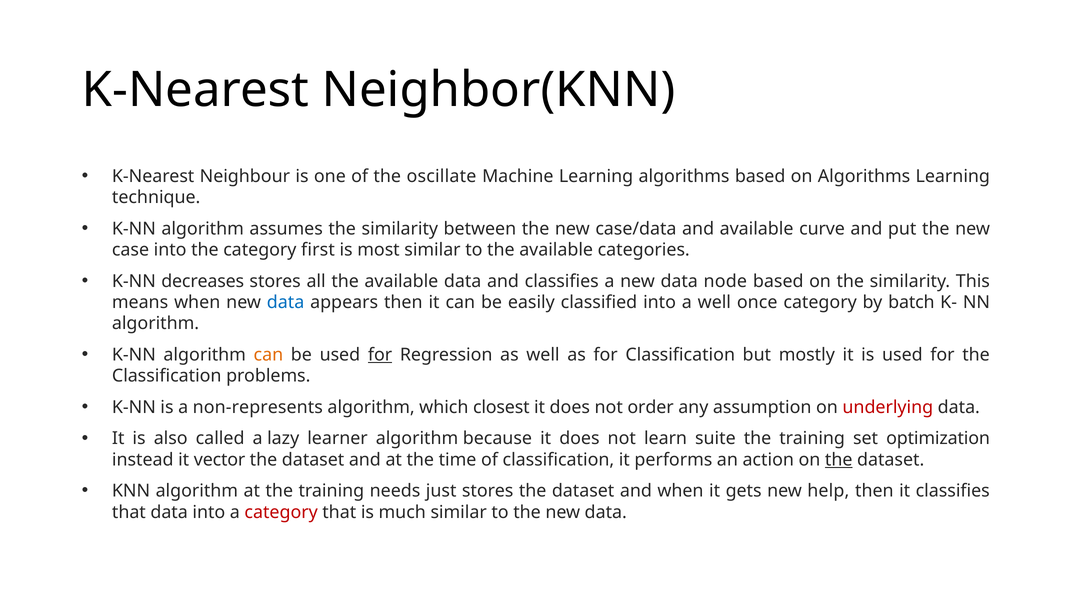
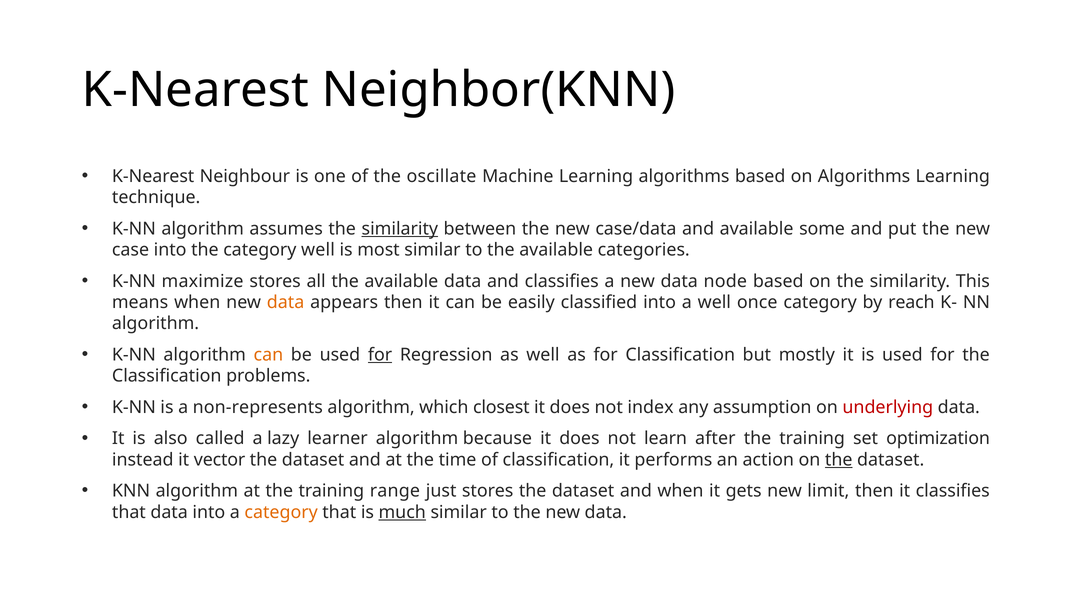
similarity underline: none -> present (400, 229)
curve: curve -> some (822, 229)
category first: first -> well (318, 250)
decreases: decreases -> maximize (203, 281)
data colour: blue -> orange (286, 303)
batch: batch -> reach (911, 303)
order: order -> index (650, 408)
suite: suite -> after (715, 439)
needs: needs -> range (395, 491)
help: help -> limit (828, 491)
category colour: red -> orange (281, 513)
much underline: none -> present (402, 513)
